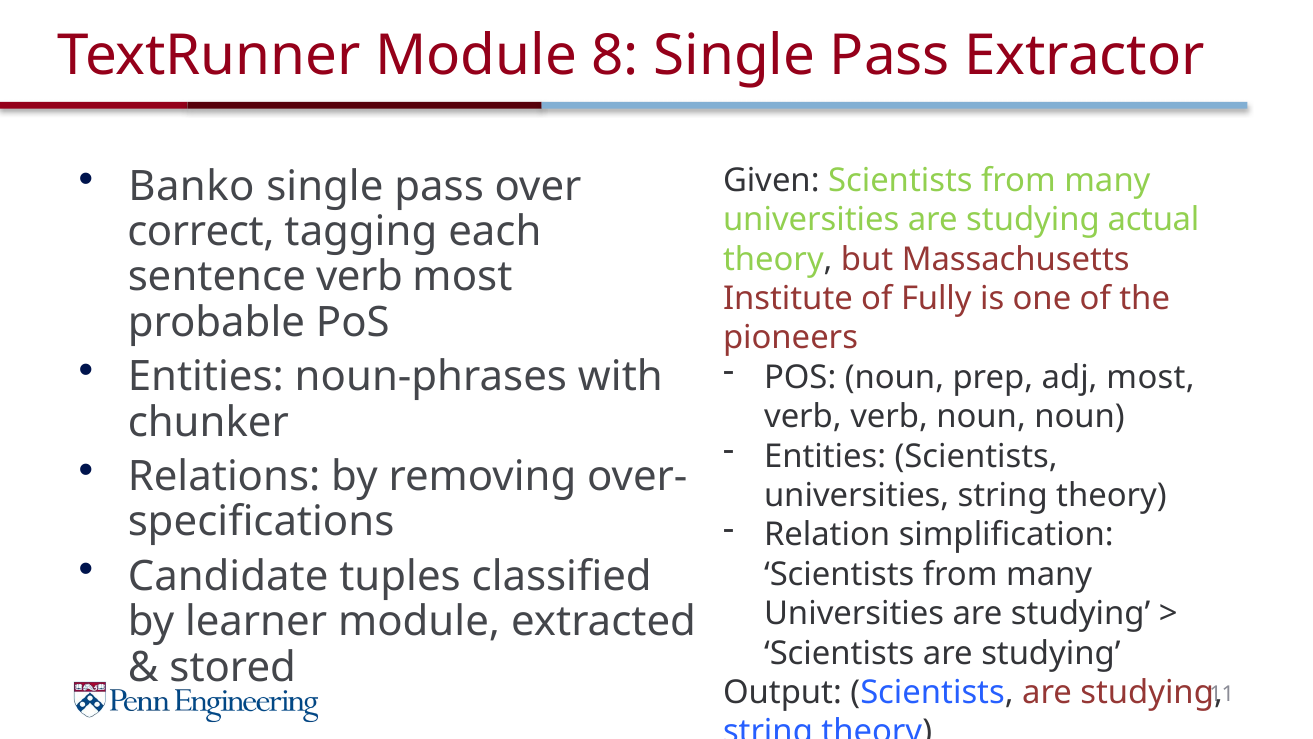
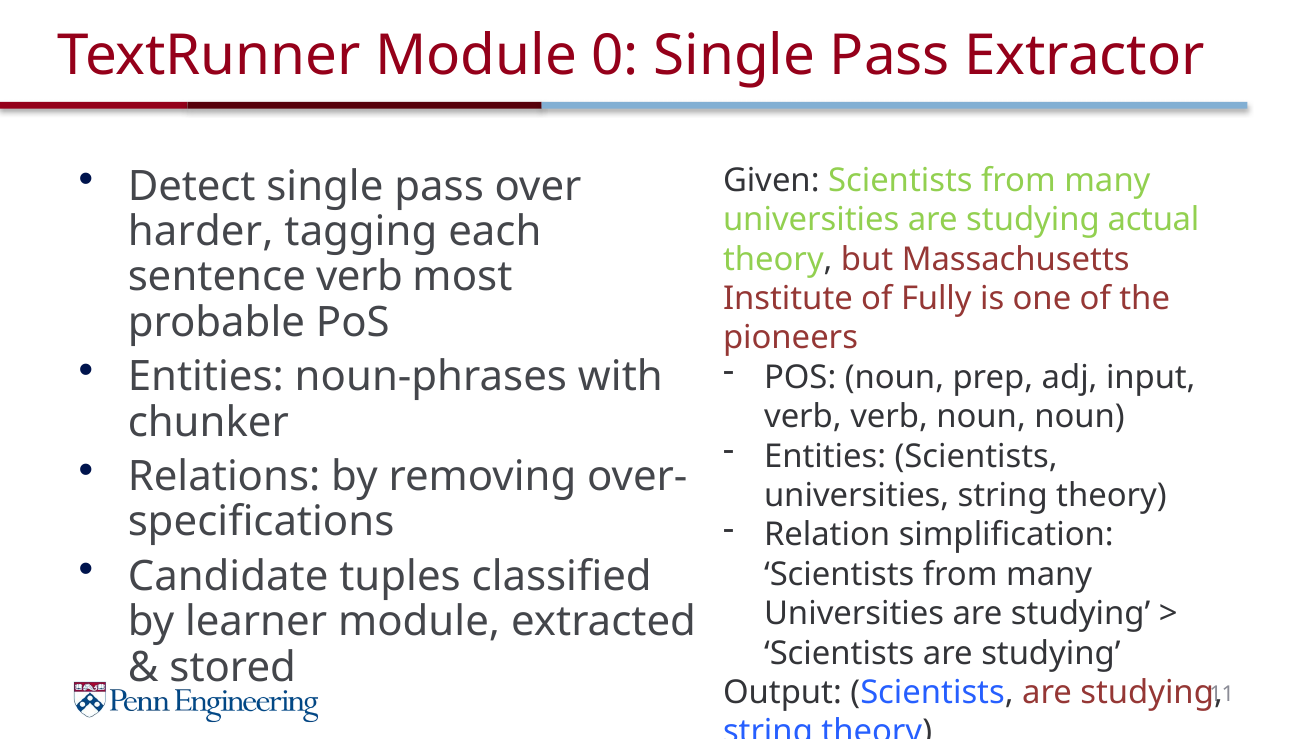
8: 8 -> 0 (615, 56)
Banko: Banko -> Detect (192, 186)
correct: correct -> harder (201, 232)
adj most: most -> input (1151, 377)
